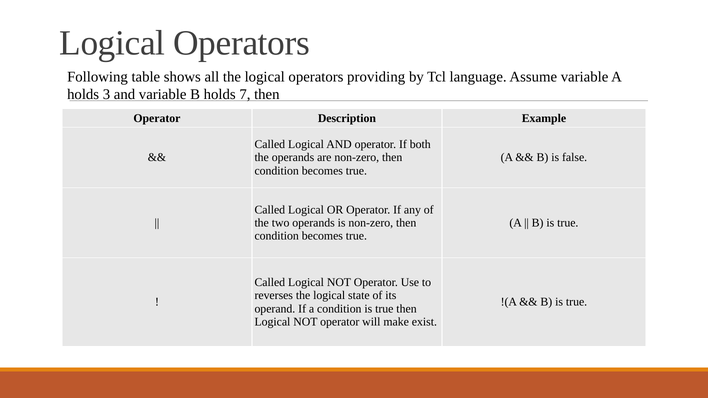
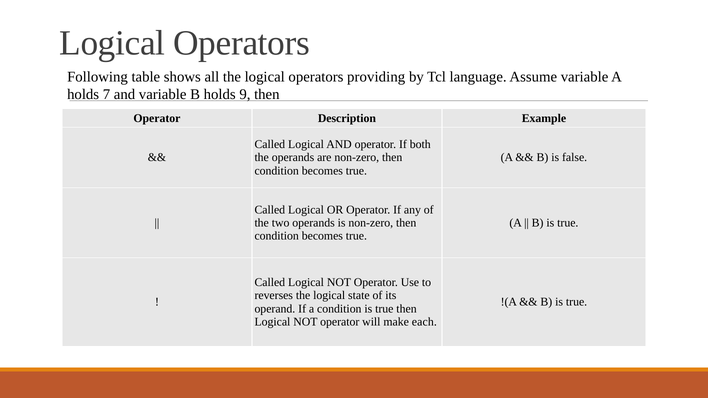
3: 3 -> 7 (106, 95)
7: 7 -> 9 (245, 95)
exist: exist -> each (424, 322)
